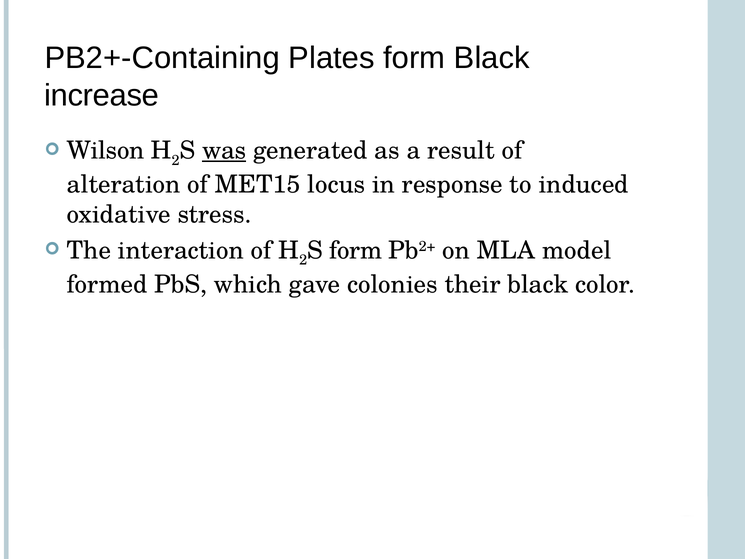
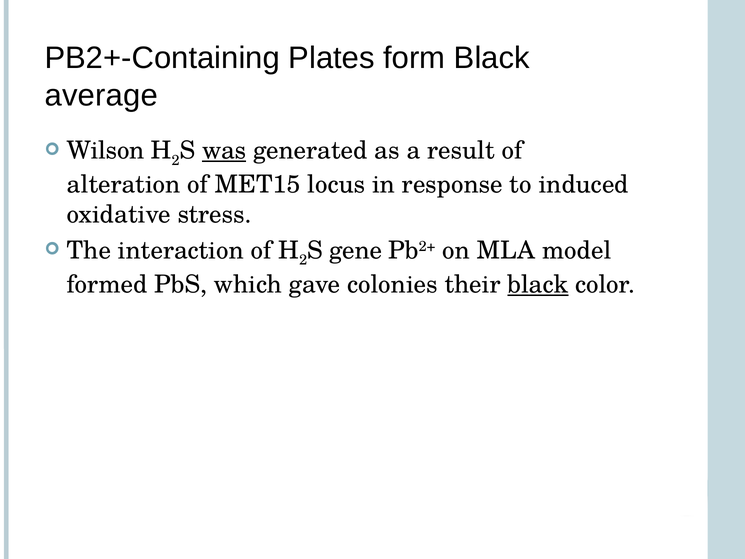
increase: increase -> average (101, 95)
form: form -> gene (356, 250)
black underline: none -> present (538, 284)
